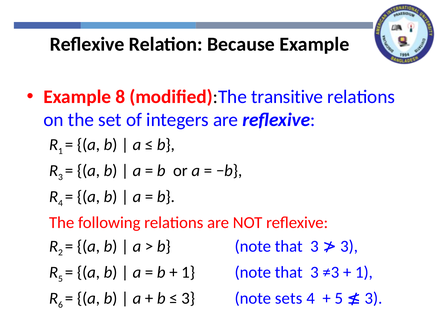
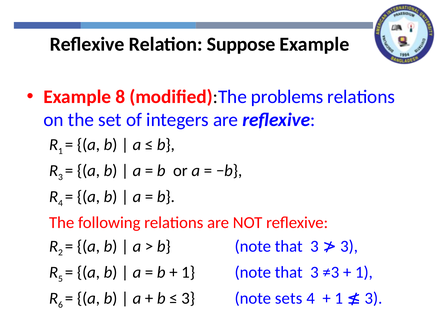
Because: Because -> Suppose (241, 45)
transitive: transitive -> problems (287, 97)
5: 5 -> 1 (339, 299)
